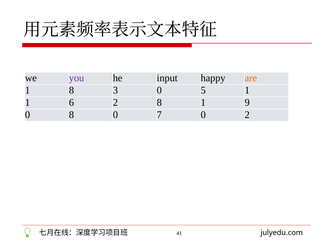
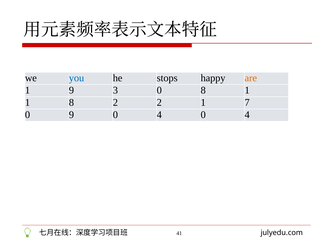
you colour: purple -> blue (77, 78)
input: input -> stops (167, 78)
1 8: 8 -> 9 (71, 90)
0 5: 5 -> 8 (203, 90)
1 6: 6 -> 8 (71, 102)
2 8: 8 -> 2 (159, 102)
9: 9 -> 7 (247, 102)
0 8: 8 -> 9 (71, 115)
7: 7 -> 4 (159, 115)
2: 2 -> 4 (247, 115)
